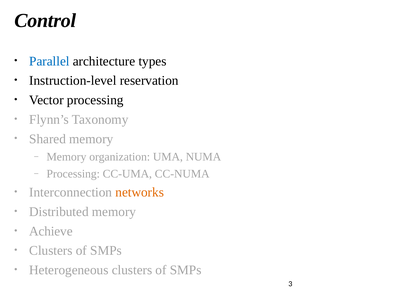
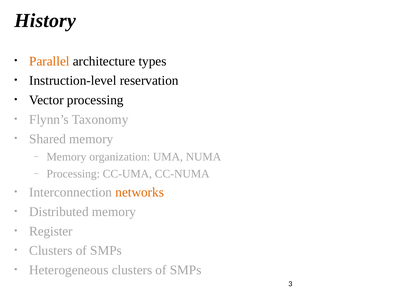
Control: Control -> History (45, 21)
Parallel colour: blue -> orange (49, 61)
Achieve: Achieve -> Register (51, 231)
